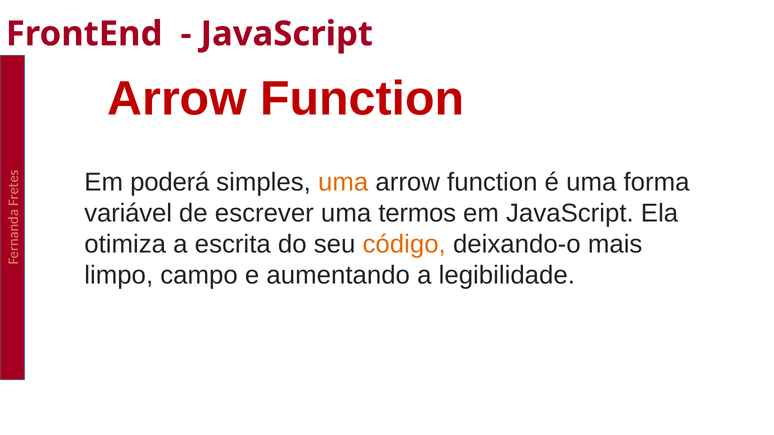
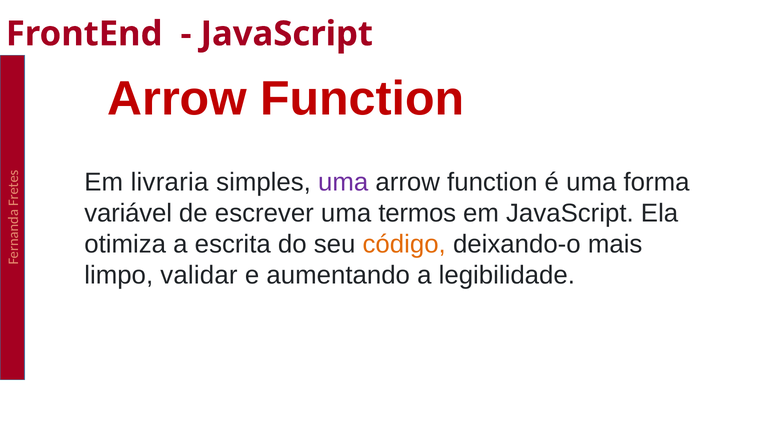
poderá: poderá -> livraria (170, 183)
uma colour: orange -> purple (343, 183)
campo: campo -> validar (199, 275)
